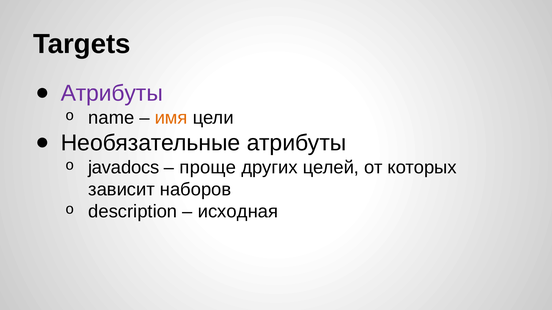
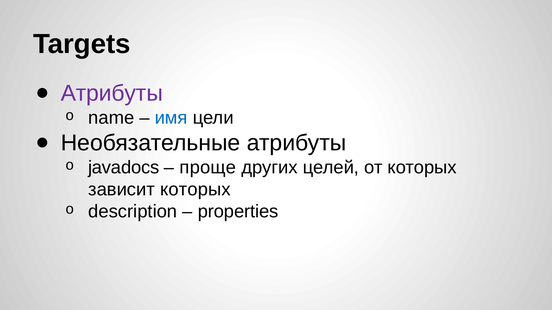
имя colour: orange -> blue (171, 118)
зависит наборов: наборов -> которых (196, 190)
исходная: исходная -> properties (238, 212)
